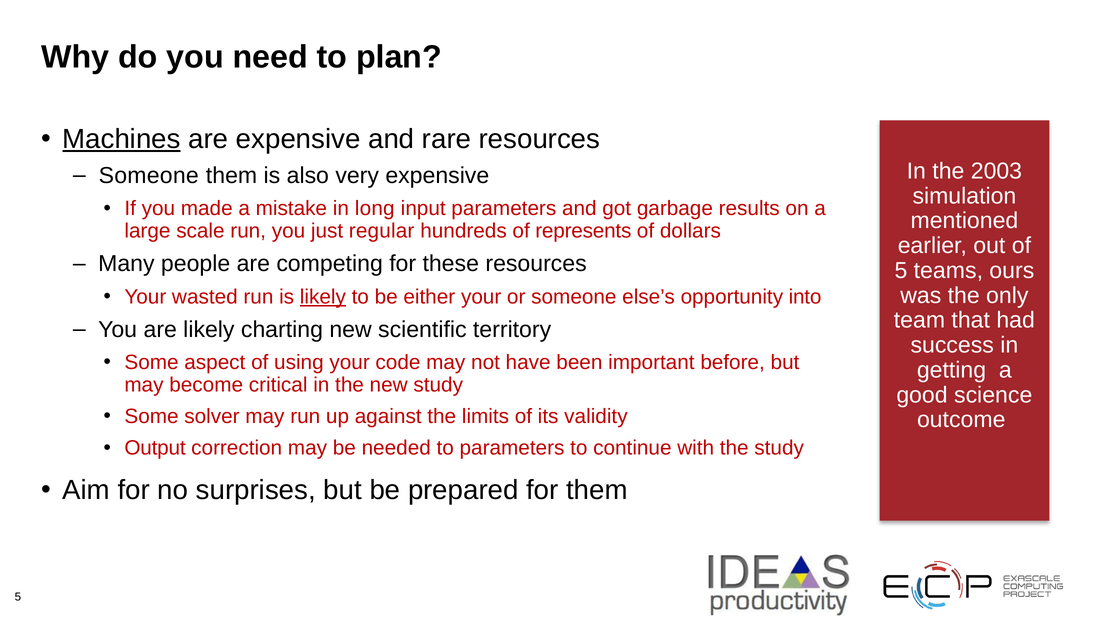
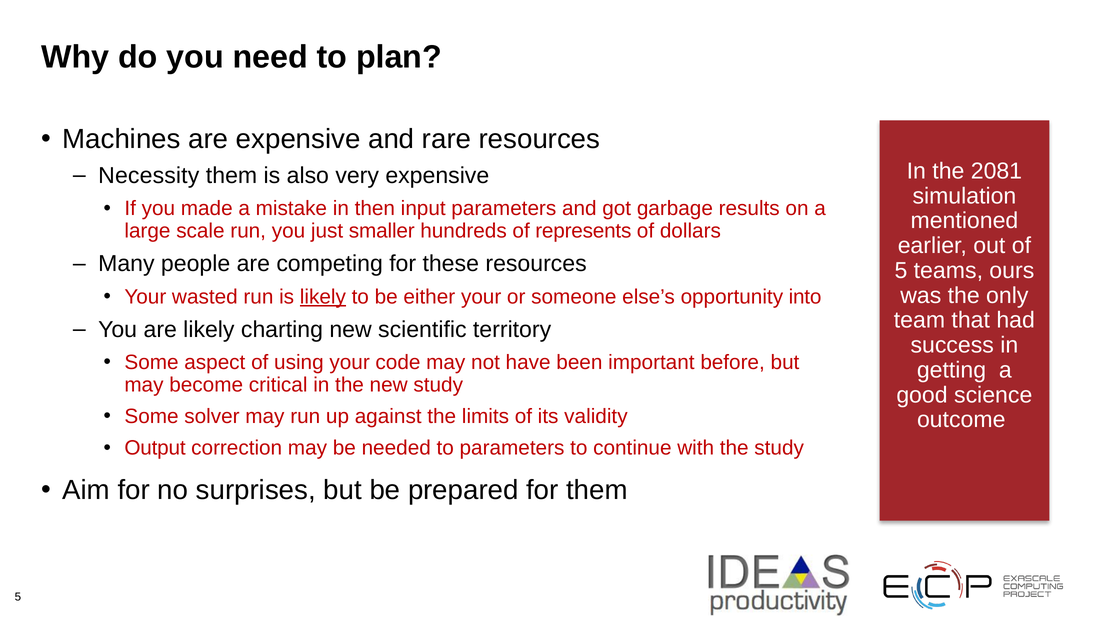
Machines underline: present -> none (121, 139)
2003: 2003 -> 2081 (996, 171)
Someone: Someone -> Necessity (149, 176)
long: long -> then (375, 209)
regular: regular -> smaller (382, 231)
